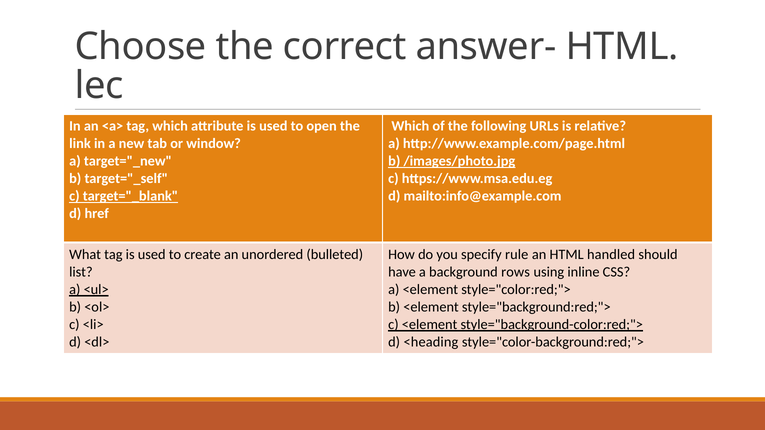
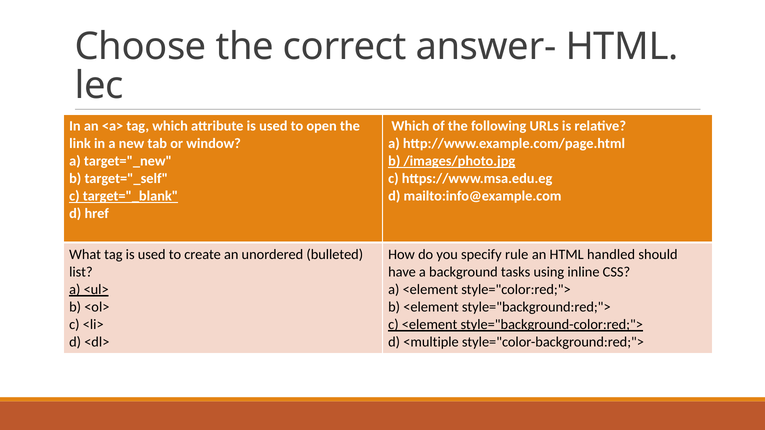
rows: rows -> tasks (516, 272)
<heading: <heading -> <multiple (431, 342)
